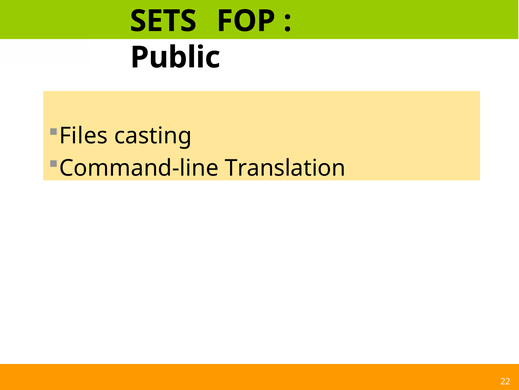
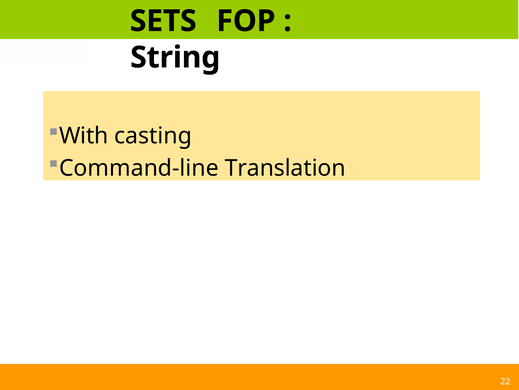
Public: Public -> String (175, 57)
Files: Files -> With (84, 136)
